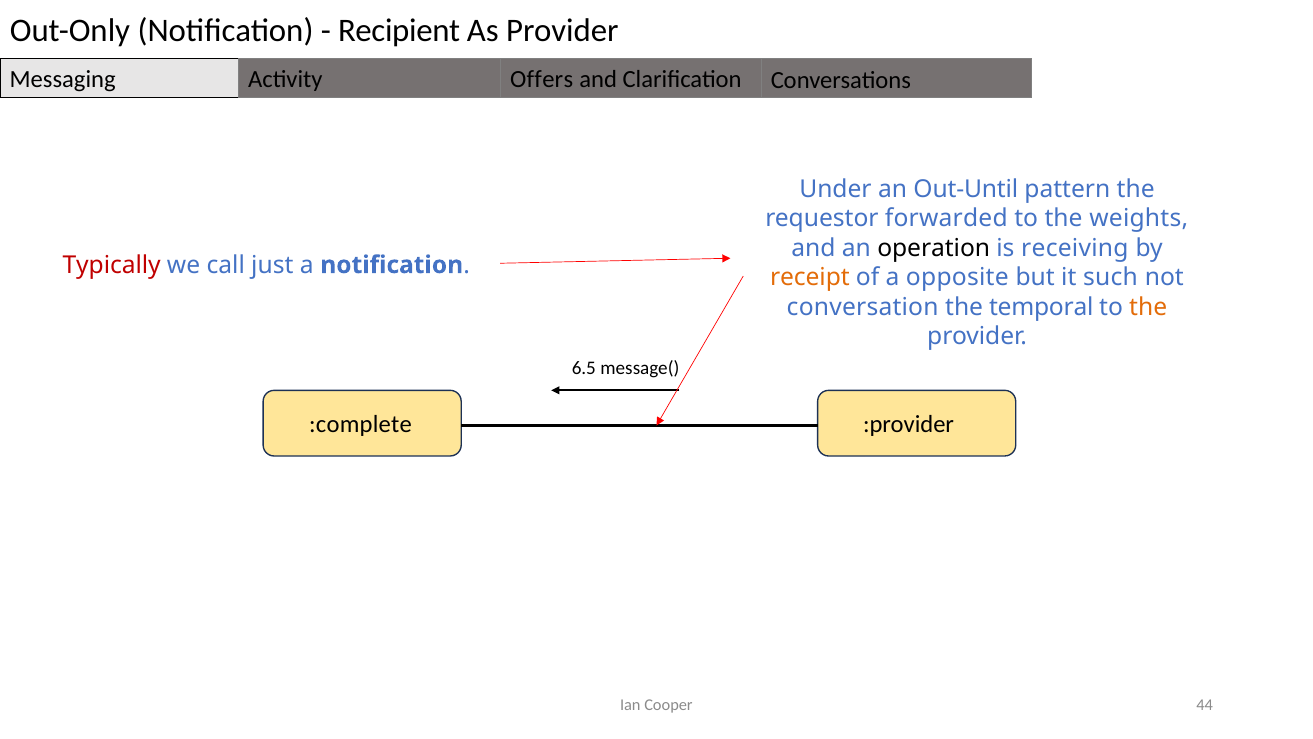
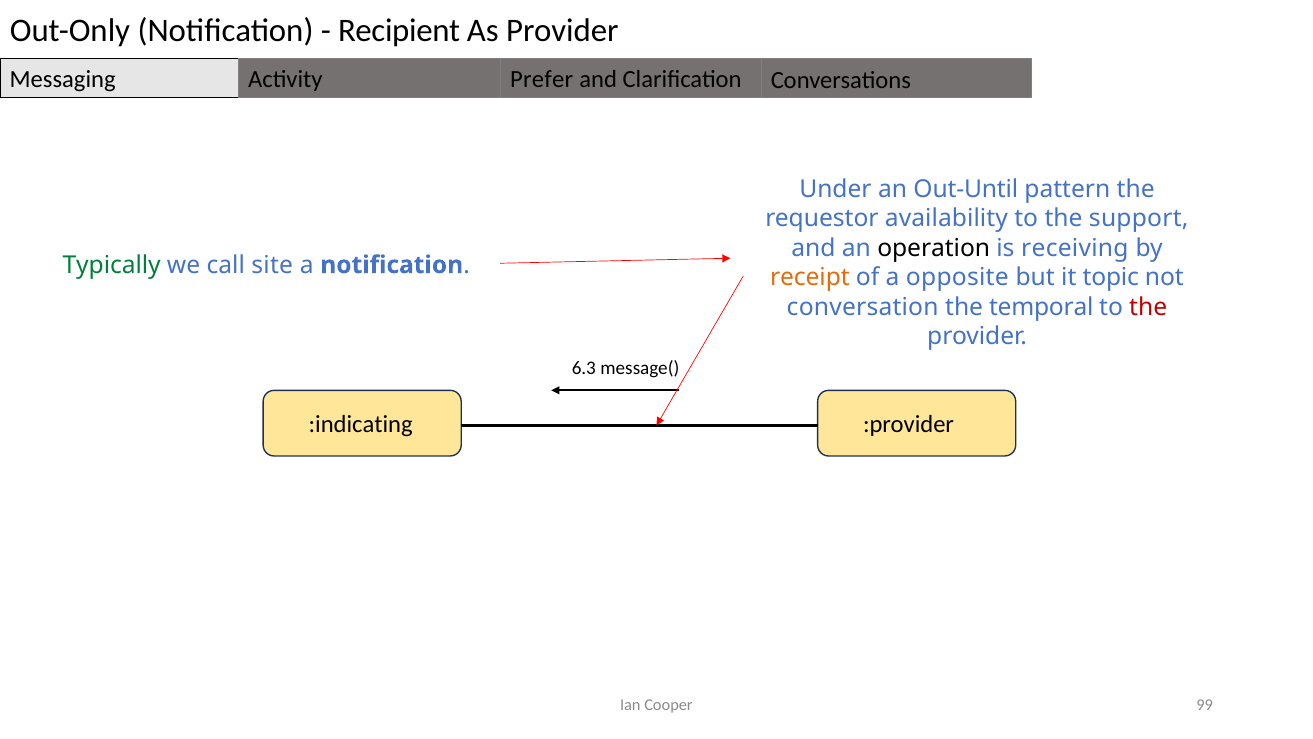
Offers: Offers -> Prefer (542, 80)
forwarded: forwarded -> availability (946, 218)
weights: weights -> support (1139, 218)
Typically colour: red -> green (112, 265)
just: just -> site (272, 265)
such: such -> topic (1111, 278)
the colour: orange -> red (1148, 307)
6.5: 6.5 -> 6.3 (584, 368)
:complete: :complete -> :indicating (361, 424)
44: 44 -> 99 (1205, 705)
